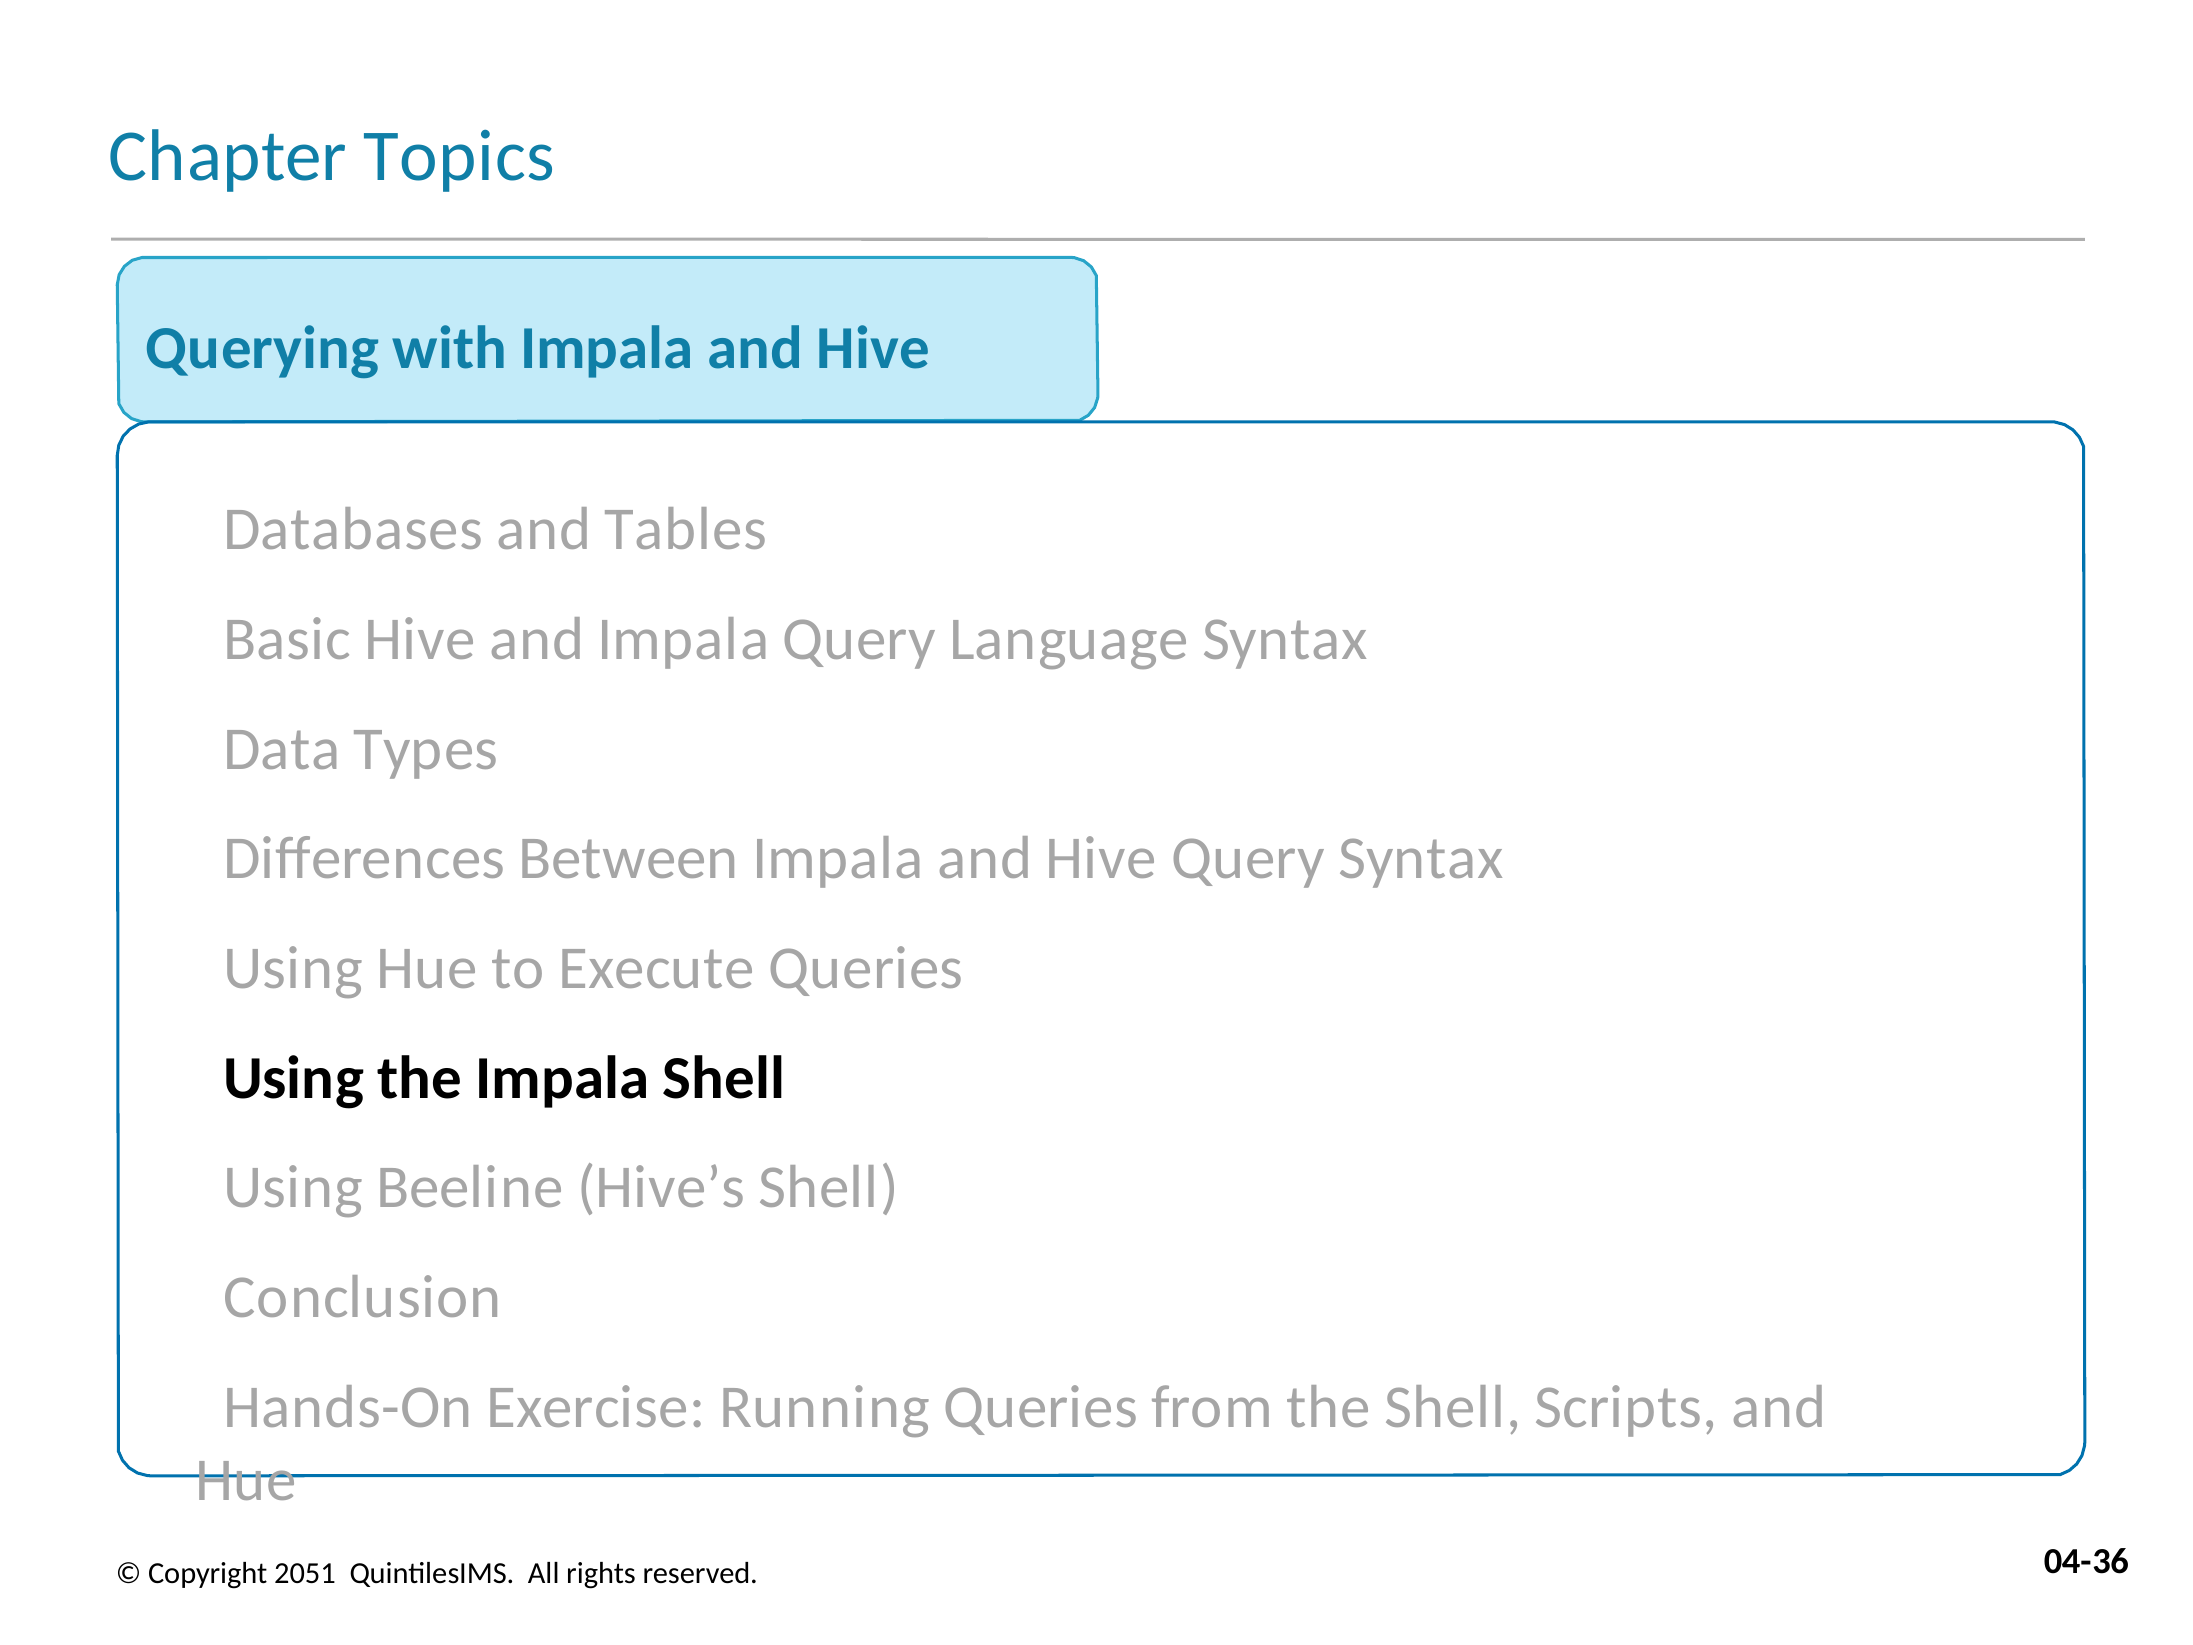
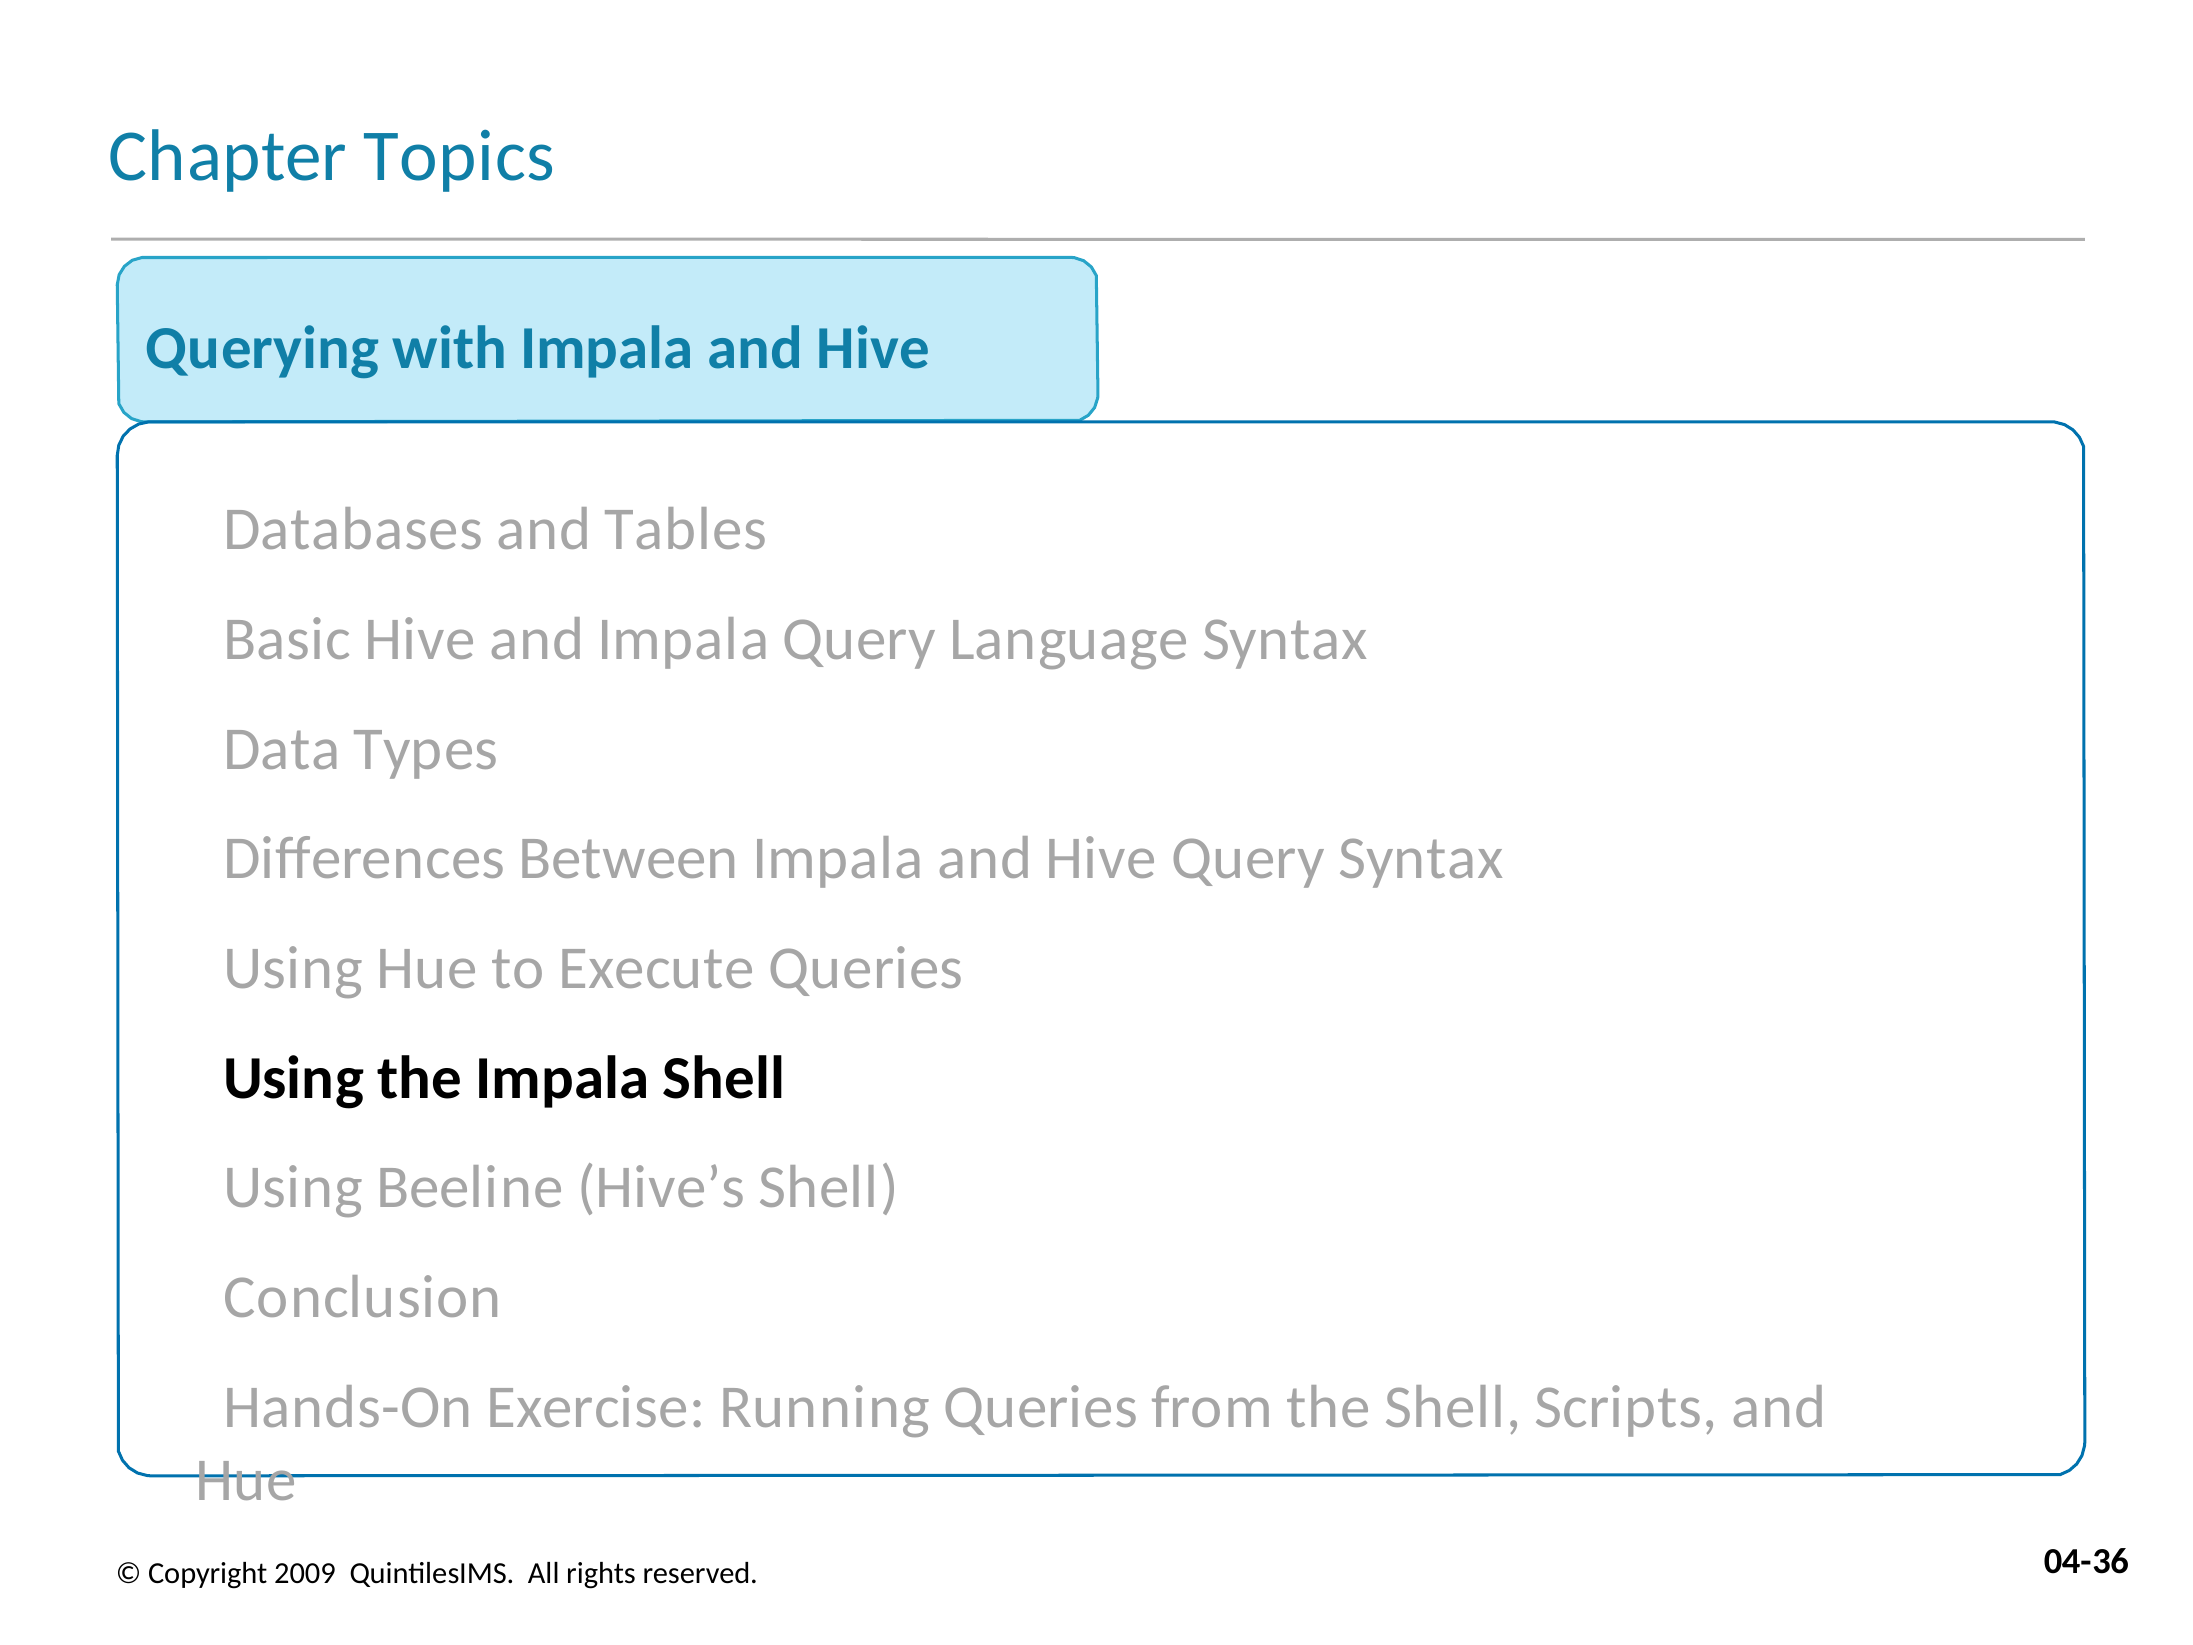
2051: 2051 -> 2009 (305, 1573)
